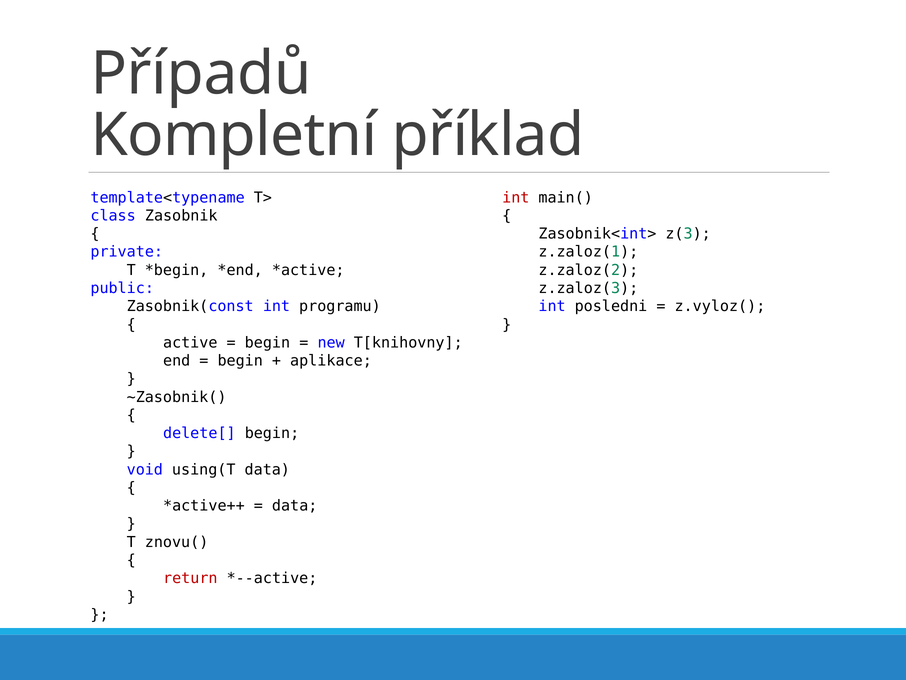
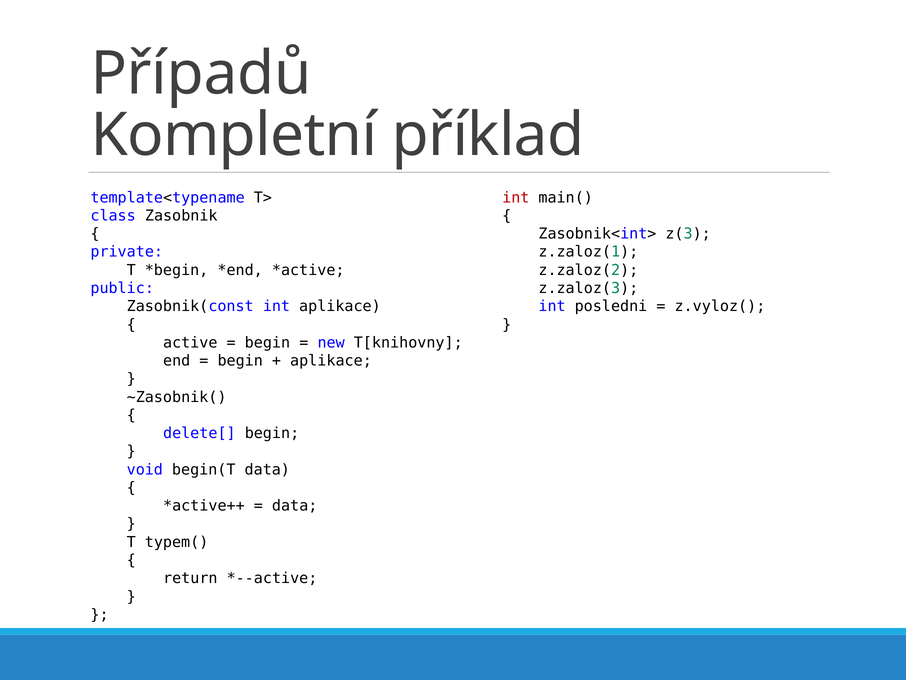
int programu: programu -> aplikace (340, 306)
using(T: using(T -> begin(T (204, 469)
znovu(: znovu( -> typem( (177, 542)
return colour: red -> black (190, 578)
